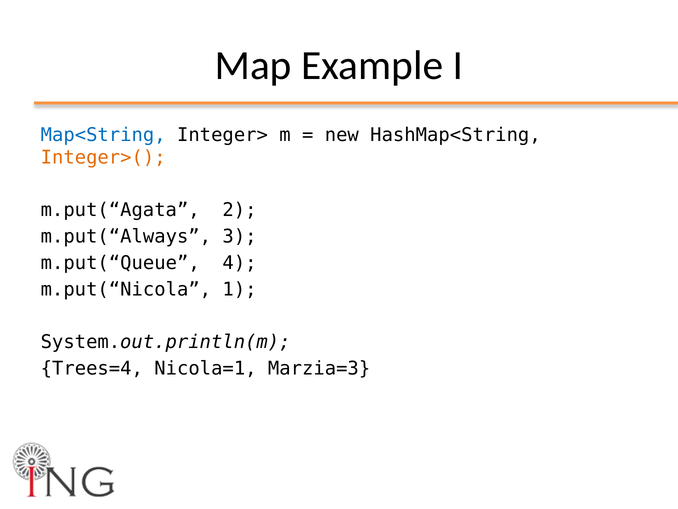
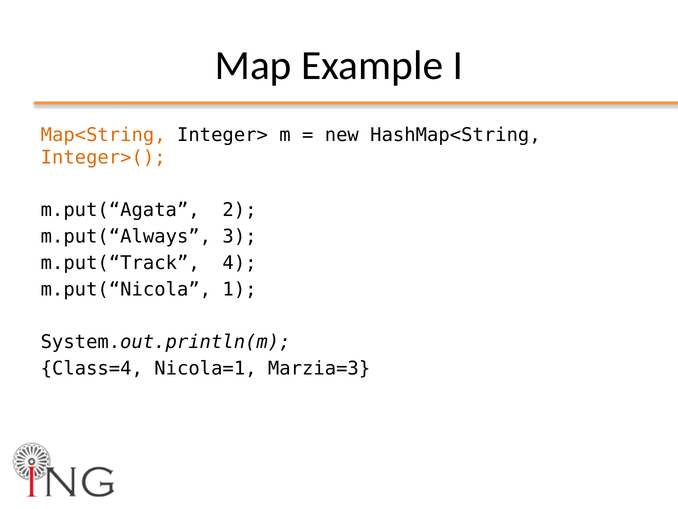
Map<String colour: blue -> orange (103, 135)
m.put(“Queue: m.put(“Queue -> m.put(“Track (120, 263)
Trees=4: Trees=4 -> Class=4 (92, 368)
